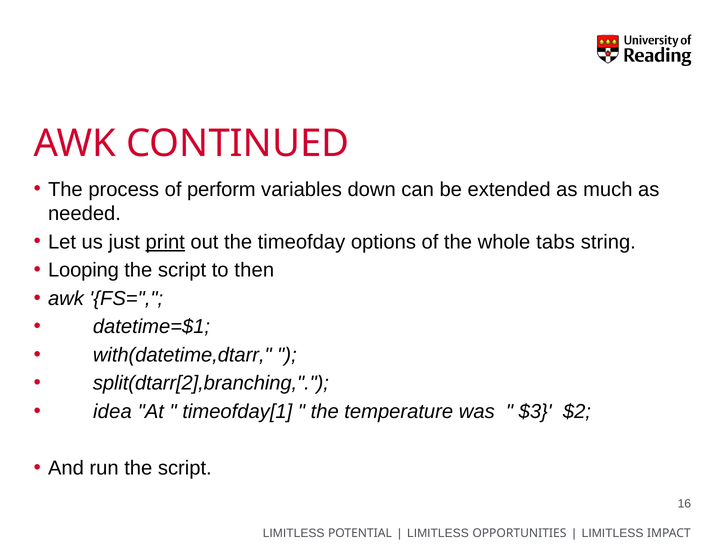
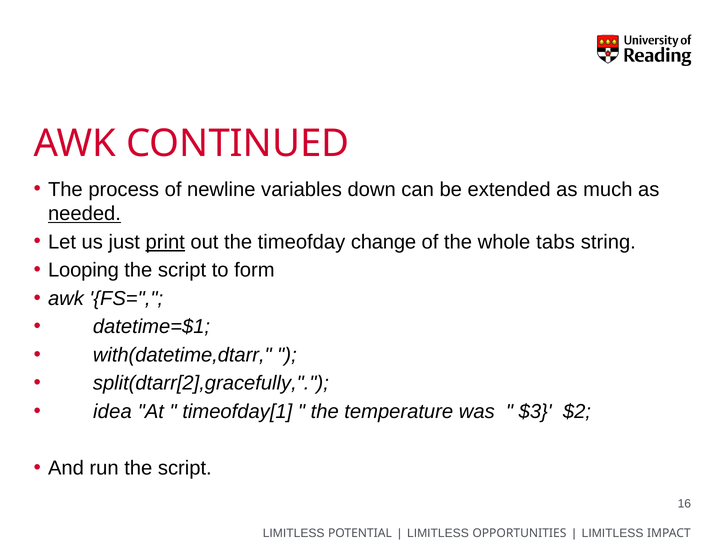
perform: perform -> newline (221, 189)
needed underline: none -> present (84, 214)
options: options -> change (384, 242)
then: then -> form (254, 270)
split(dtarr[2],branching: split(dtarr[2],branching -> split(dtarr[2],gracefully (211, 383)
